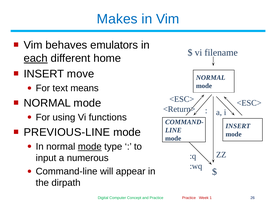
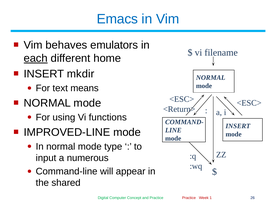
Makes: Makes -> Emacs (117, 19)
move: move -> mkdir (81, 74)
PREVIOUS-LINE: PREVIOUS-LINE -> IMPROVED-LINE (67, 133)
mode underline: present -> none (90, 147)
dirpath: dirpath -> shared (66, 183)
